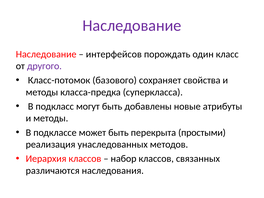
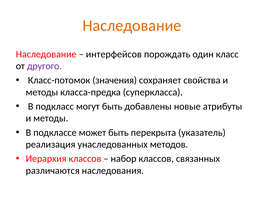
Наследование colour: purple -> orange (132, 26)
базового: базового -> значения (115, 80)
простыми: простыми -> указатель (202, 133)
